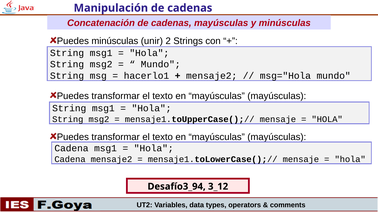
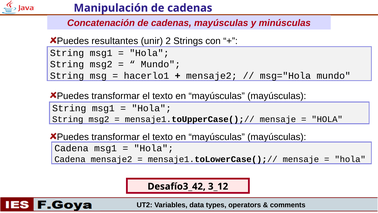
Puedes minúsculas: minúsculas -> resultantes (115, 41)
Desafío3_94: Desafío3_94 -> Desafío3_42 (177, 186)
